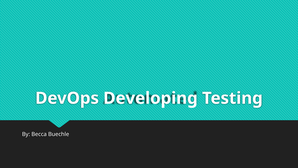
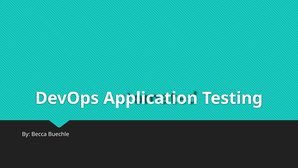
Developing: Developing -> Application (151, 98)
